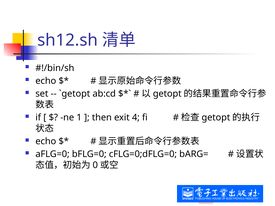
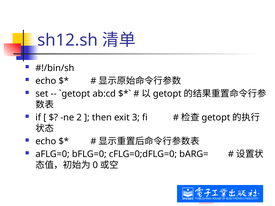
1: 1 -> 2 (79, 118)
4: 4 -> 3 (136, 118)
